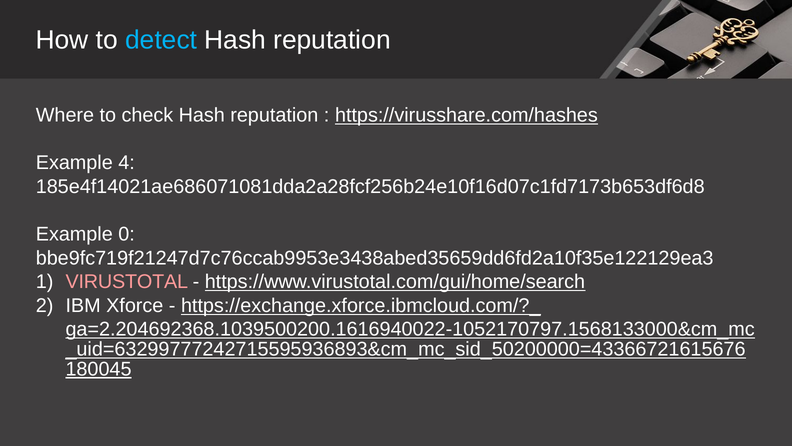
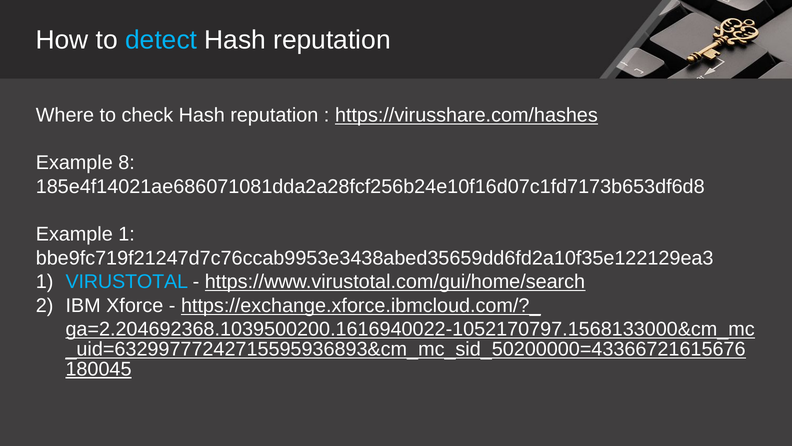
4: 4 -> 8 (127, 163)
Example 0: 0 -> 1 (127, 234)
VIRUSTOTAL colour: pink -> light blue (127, 281)
